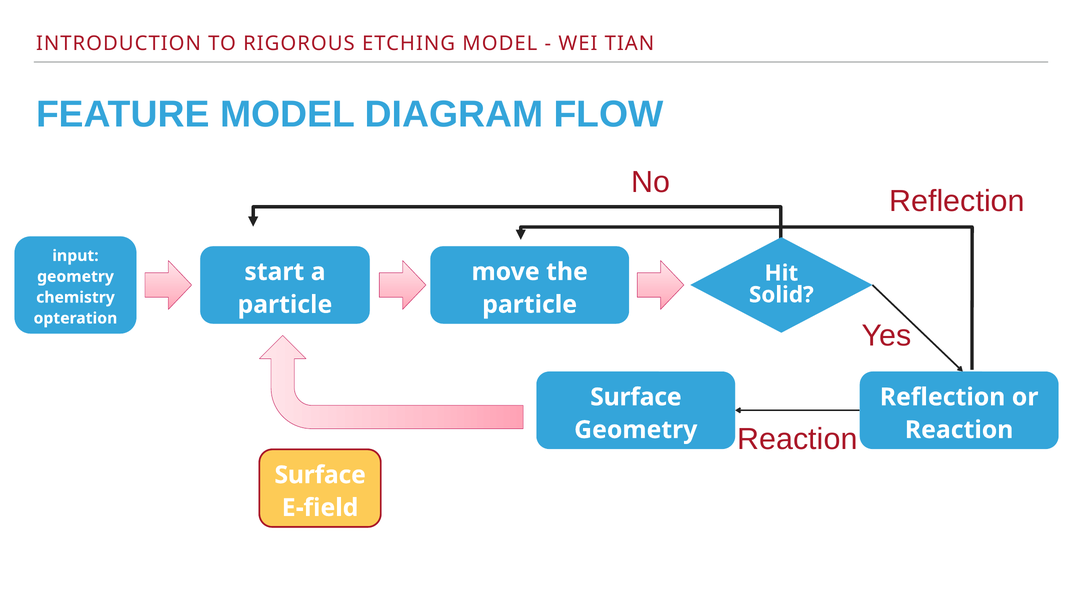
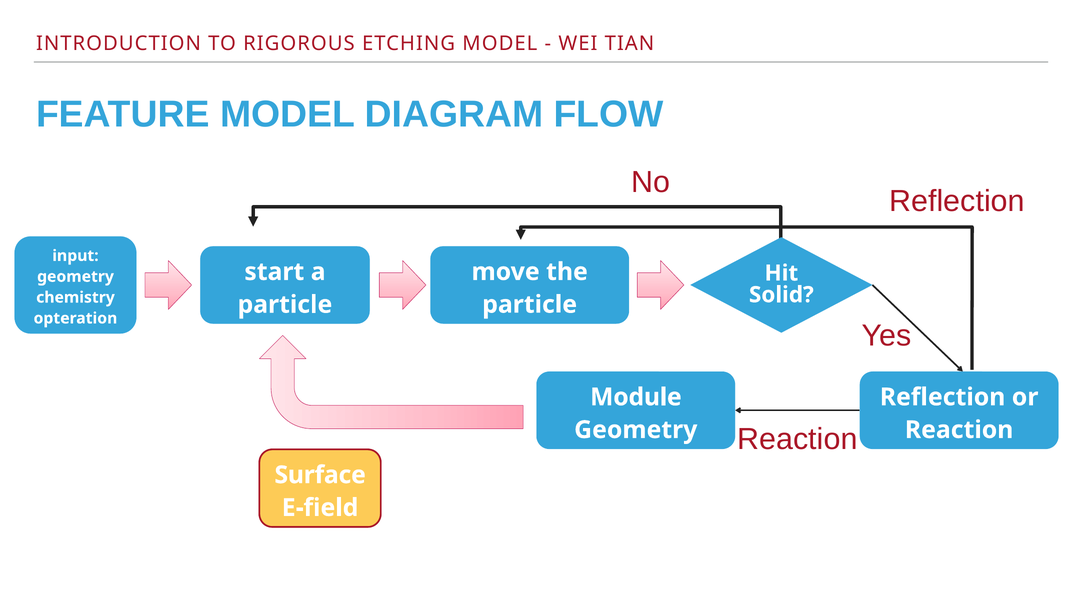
Surface: Surface -> Module (636, 397)
